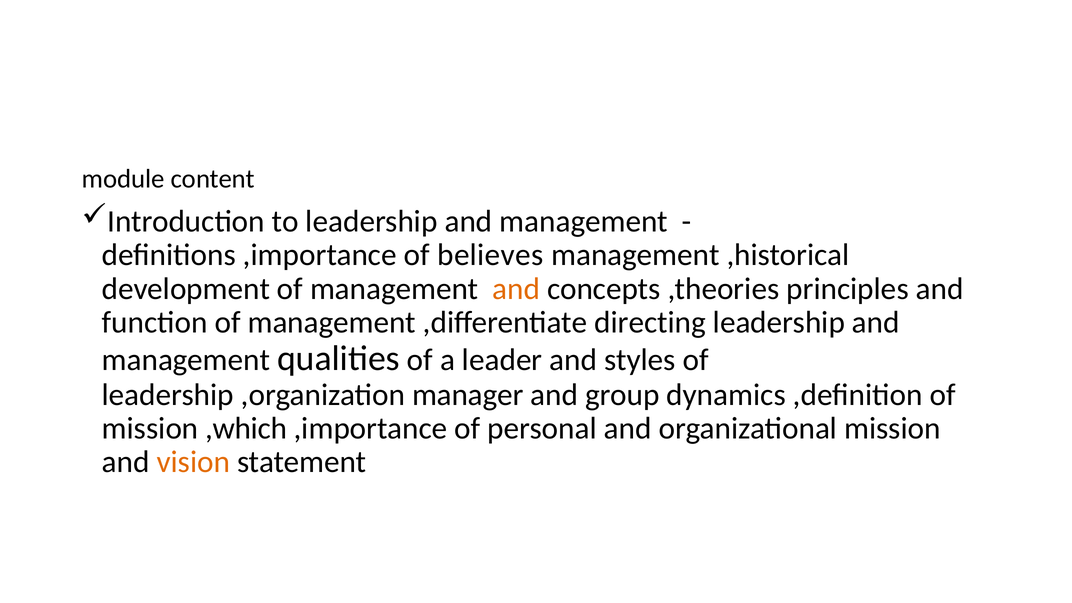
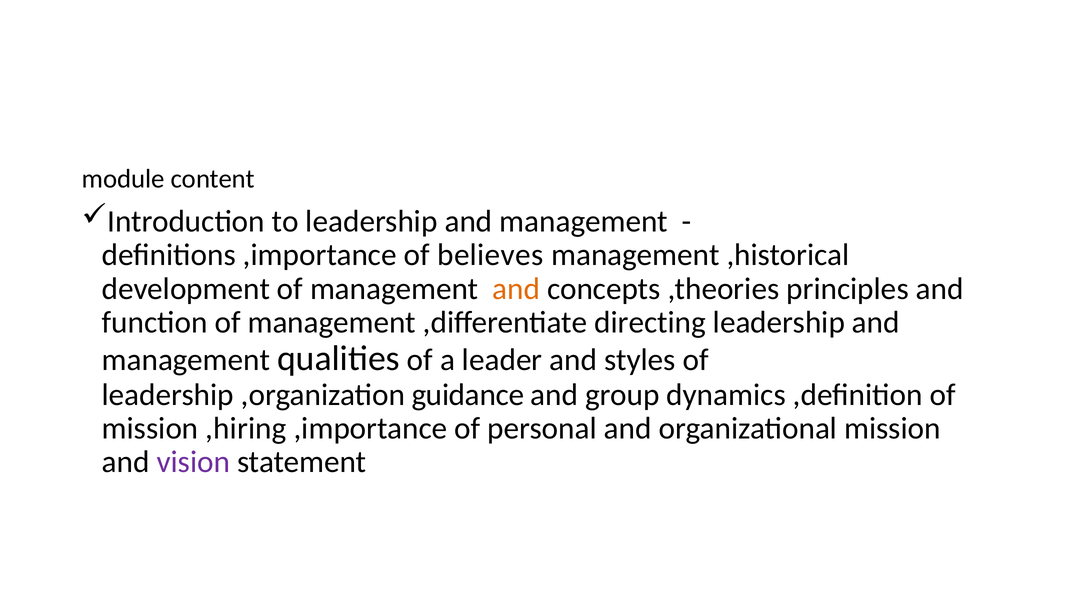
manager: manager -> guidance (468, 395)
,which: ,which -> ,hiring (246, 428)
vision colour: orange -> purple (193, 462)
